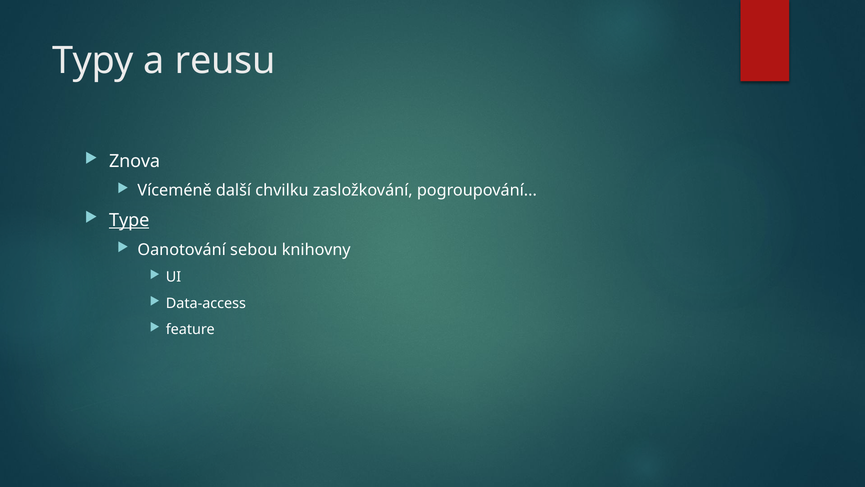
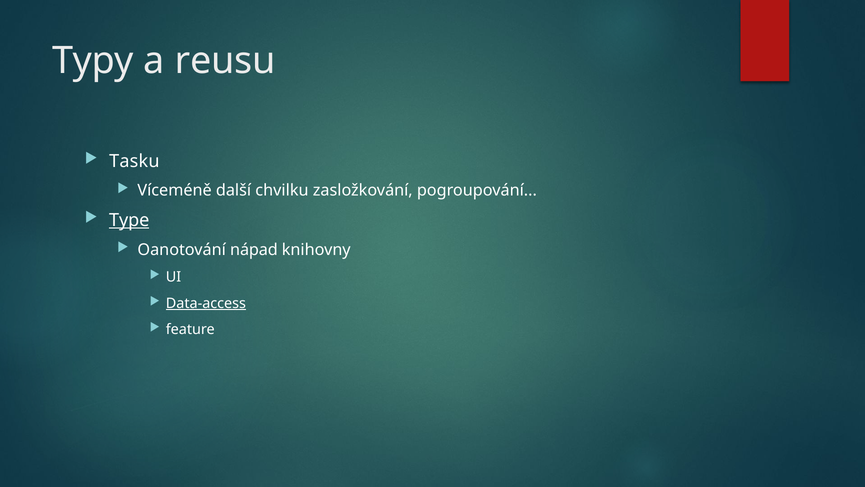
Znova: Znova -> Tasku (134, 161)
sebou: sebou -> nápad (254, 250)
Data-access underline: none -> present (206, 303)
